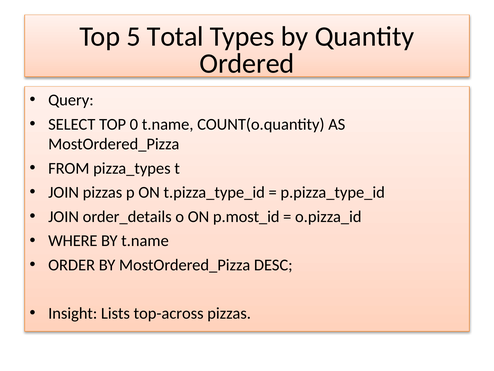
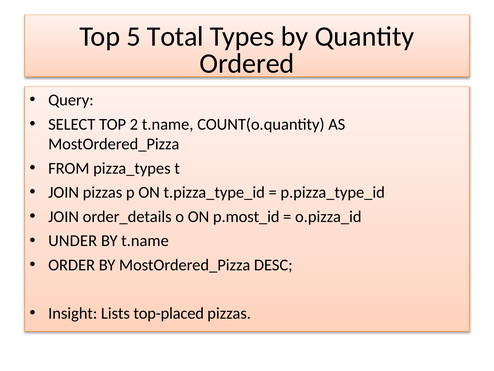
0: 0 -> 2 (134, 124)
WHERE: WHERE -> UNDER (73, 240)
top-across: top-across -> top-placed (169, 313)
